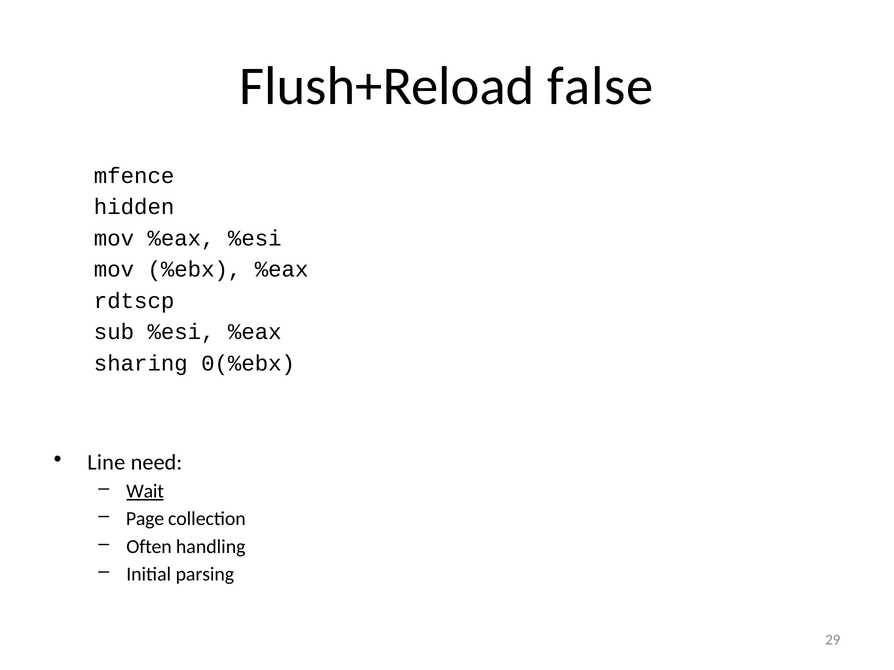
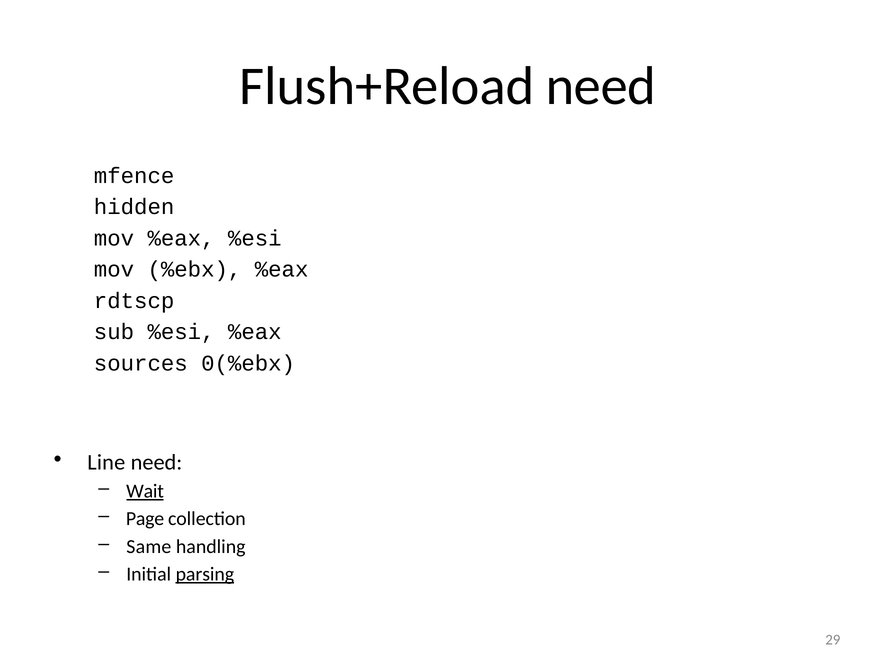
Flush+Reload false: false -> need (601, 87)
sharing: sharing -> sources (141, 364)
Often: Often -> Same (149, 547)
parsing underline: none -> present (205, 575)
